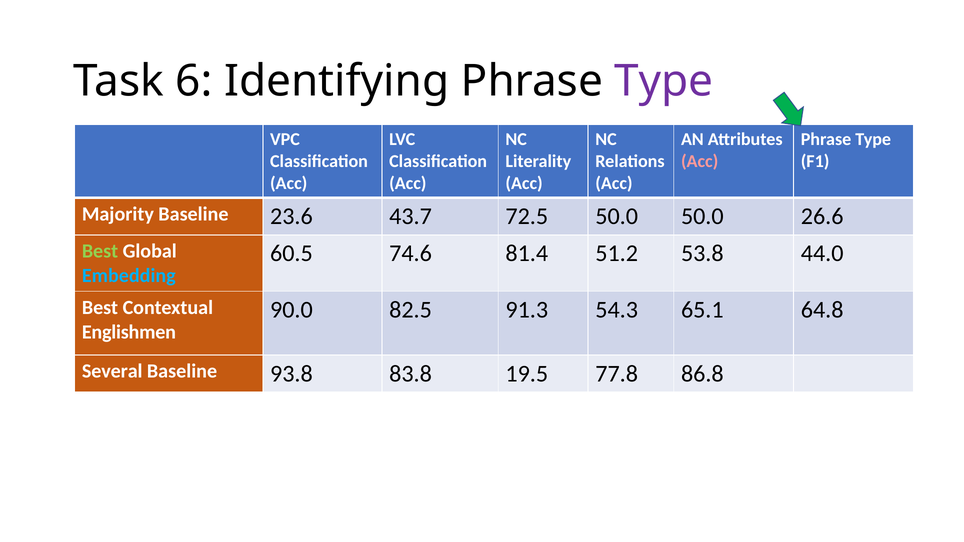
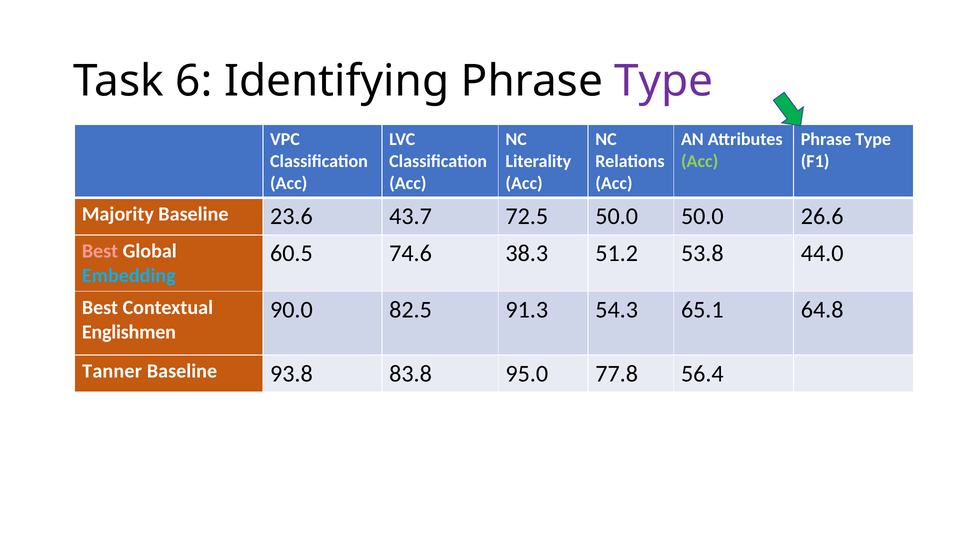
Acc colour: pink -> light green (700, 161)
Best colour: light green -> pink (100, 251)
81.4: 81.4 -> 38.3 (527, 254)
Several: Several -> Tanner (112, 371)
19.5: 19.5 -> 95.0 (527, 374)
86.8: 86.8 -> 56.4 (702, 374)
